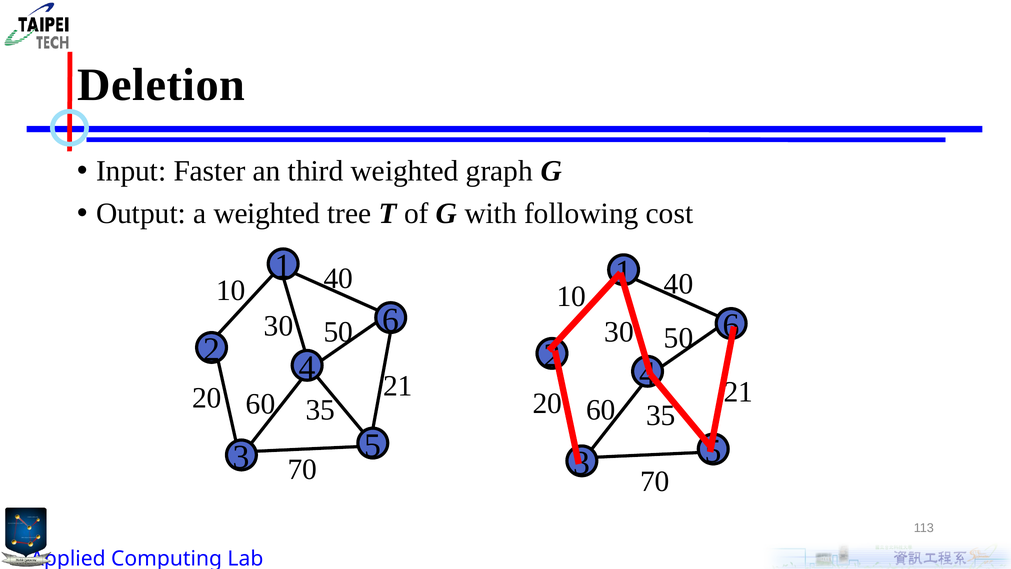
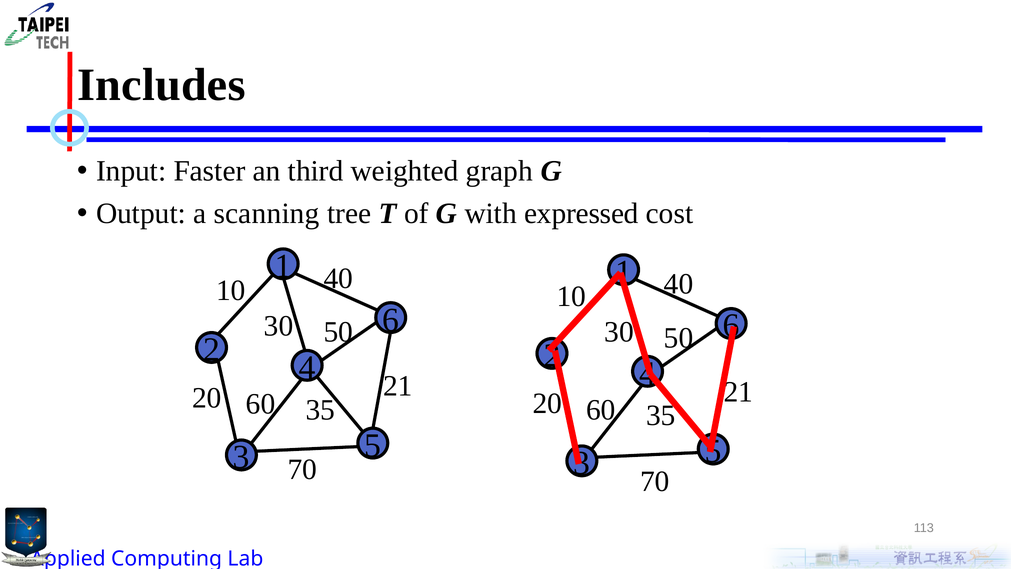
Deletion: Deletion -> Includes (161, 85)
a weighted: weighted -> scanning (267, 213)
following: following -> expressed (581, 213)
